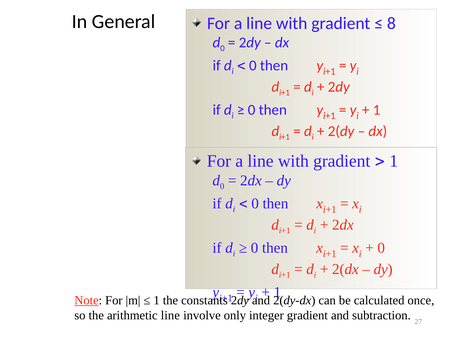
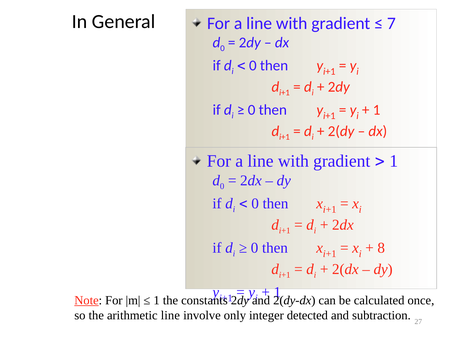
8: 8 -> 7 (391, 23)
0: 0 -> 8 (381, 248)
integer gradient: gradient -> detected (307, 315)
